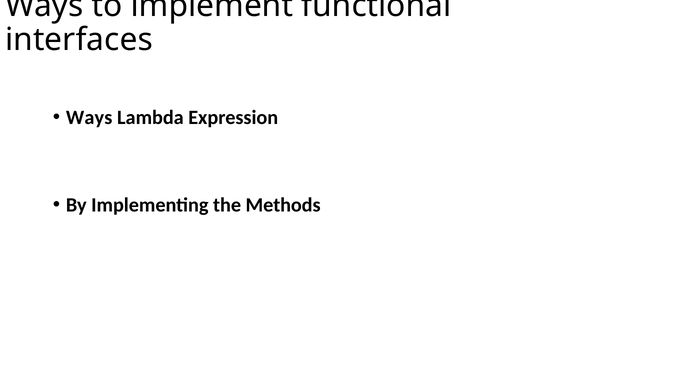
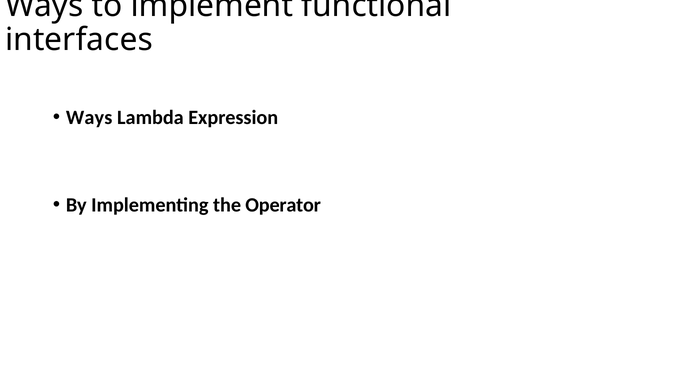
Methods: Methods -> Operator (283, 205)
